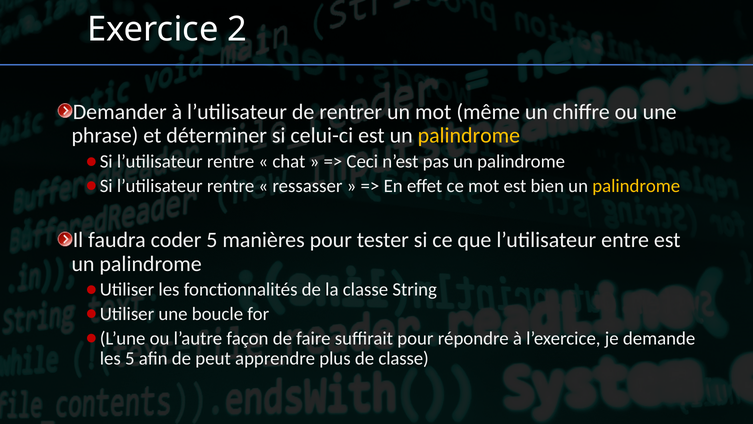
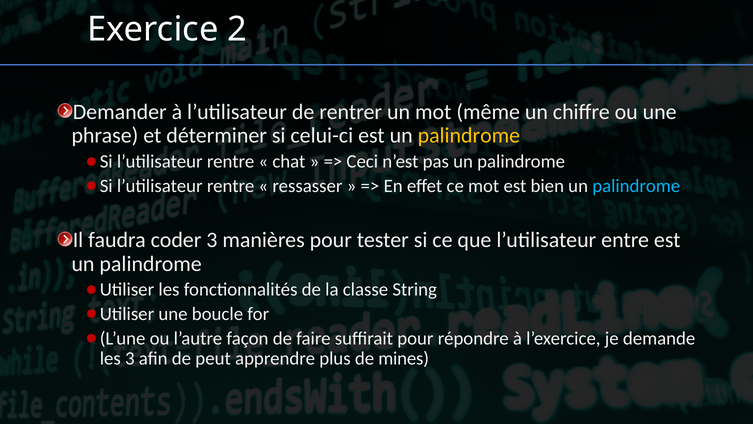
palindrome colour: yellow -> light blue (636, 186)
coder 5: 5 -> 3 (212, 240)
les 5: 5 -> 3 (130, 358)
de classe: classe -> mines (404, 358)
